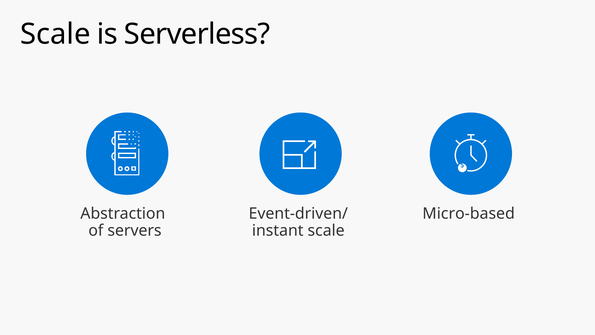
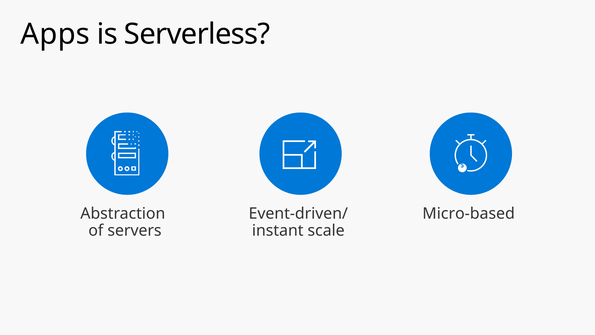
Scale: Scale -> Apps (55, 34)
